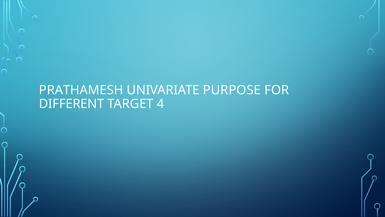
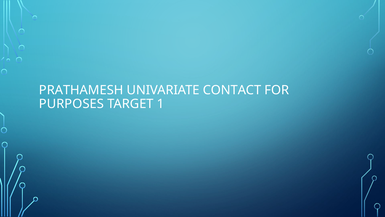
PURPOSE: PURPOSE -> CONTACT (232, 90)
DIFFERENT: DIFFERENT -> PURPOSES (72, 104)
4: 4 -> 1 (161, 104)
